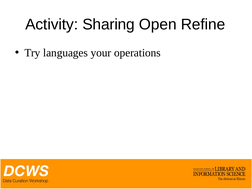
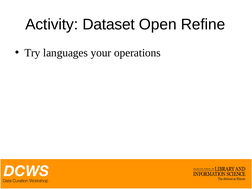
Sharing: Sharing -> Dataset (109, 24)
